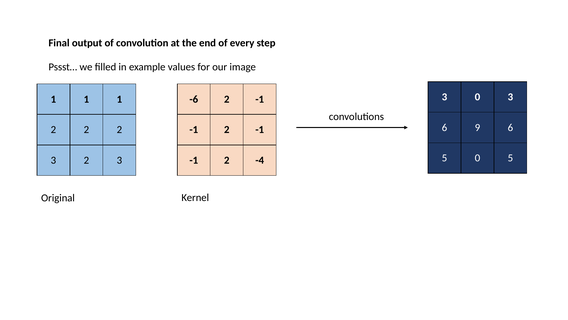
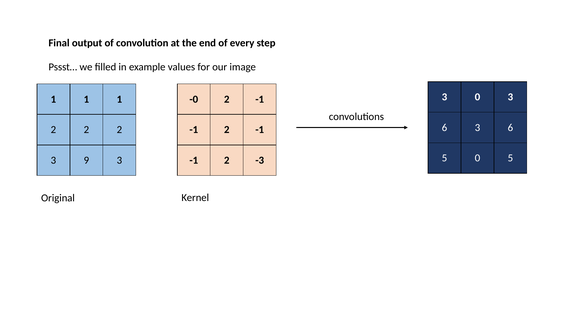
-6: -6 -> -0 (194, 99)
6 9: 9 -> 3 (477, 127)
3 2: 2 -> 9 (86, 160)
-4: -4 -> -3 (260, 160)
